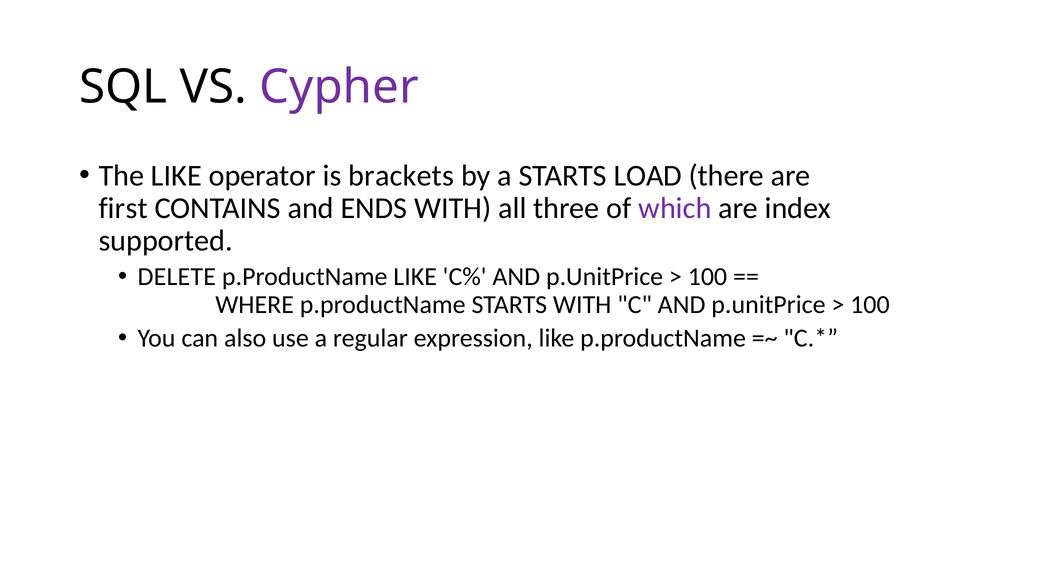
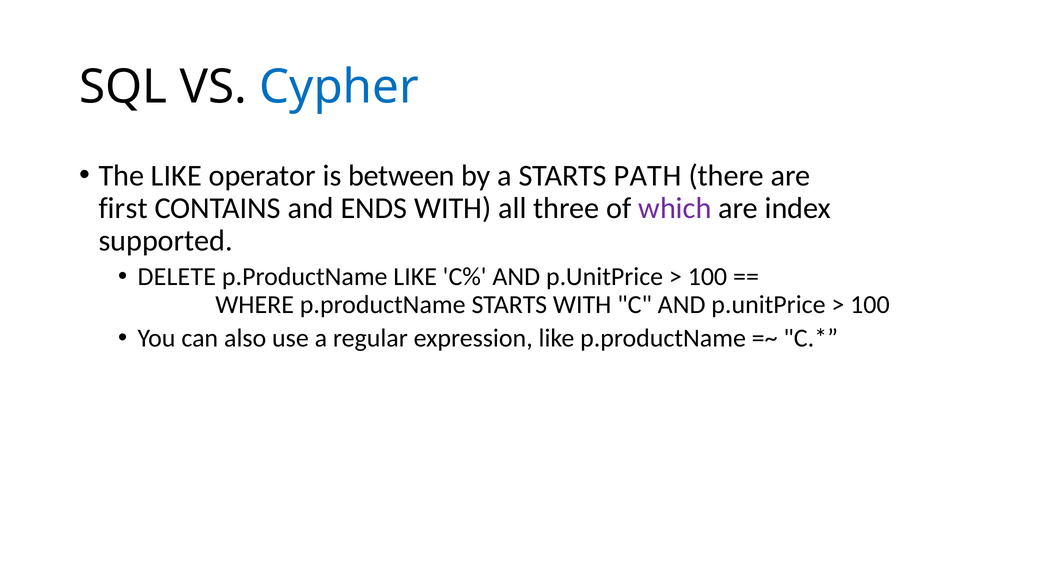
Cypher colour: purple -> blue (339, 87)
brackets: brackets -> between (401, 175)
LOAD: LOAD -> PATH (648, 175)
